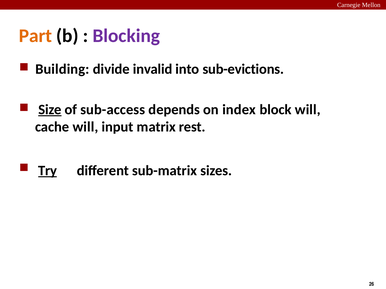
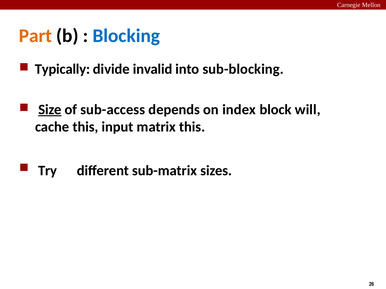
Blocking colour: purple -> blue (126, 36)
Building: Building -> Typically (62, 69)
sub-evictions: sub-evictions -> sub-blocking (243, 69)
cache will: will -> this (85, 127)
matrix rest: rest -> this (192, 127)
Try underline: present -> none (48, 171)
